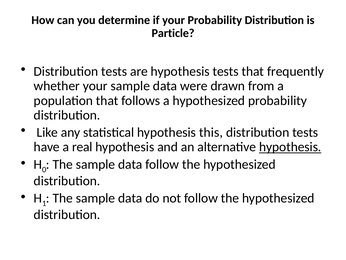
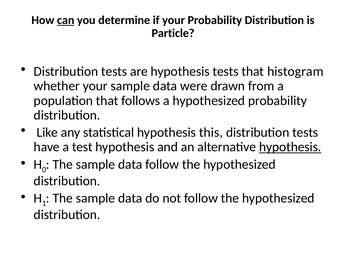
can underline: none -> present (66, 20)
frequently: frequently -> histogram (295, 71)
real: real -> test (82, 147)
